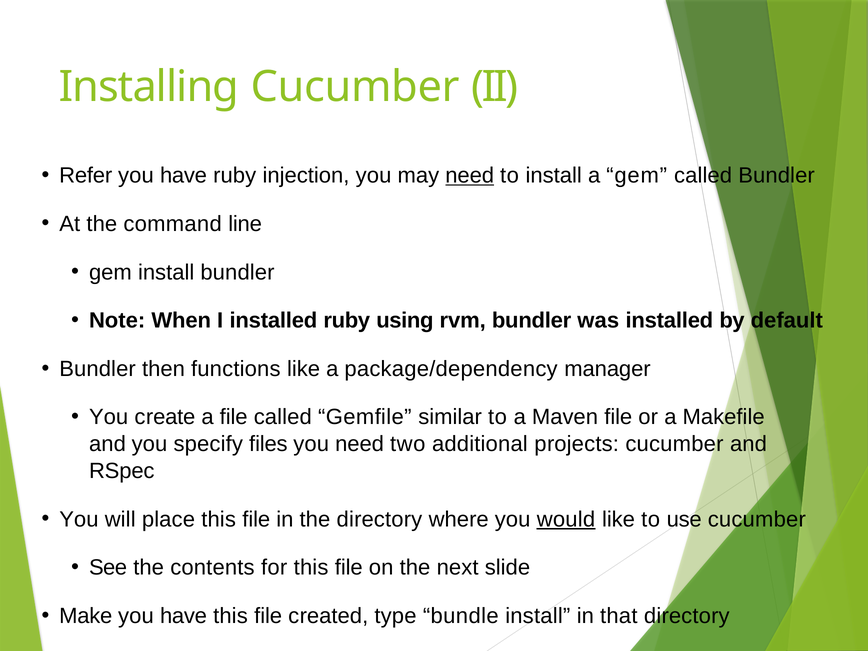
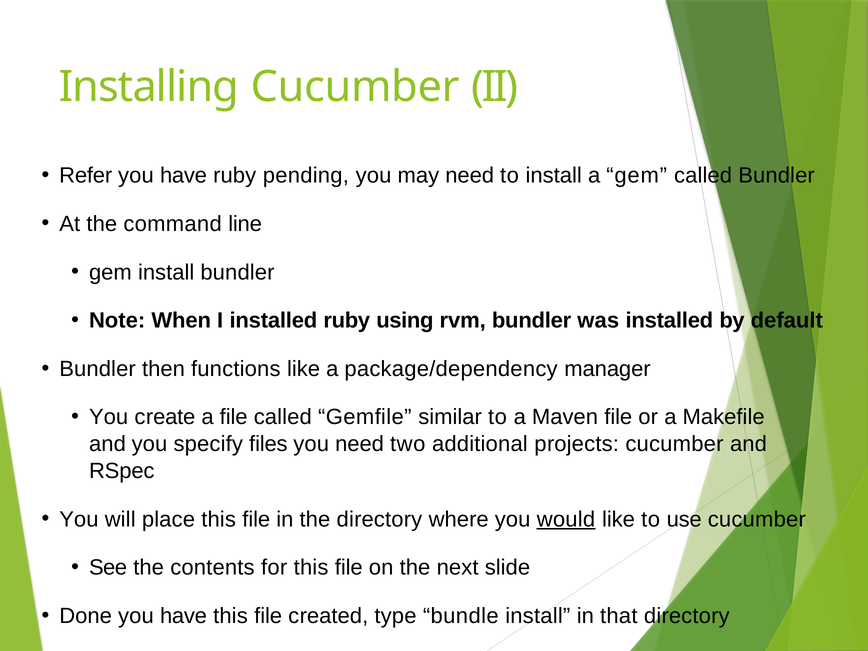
injection: injection -> pending (306, 176)
need underline: present -> none (470, 176)
Make: Make -> Done (86, 616)
